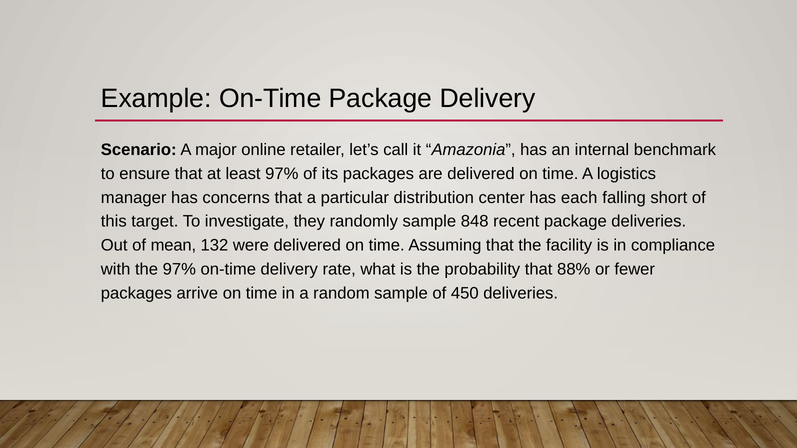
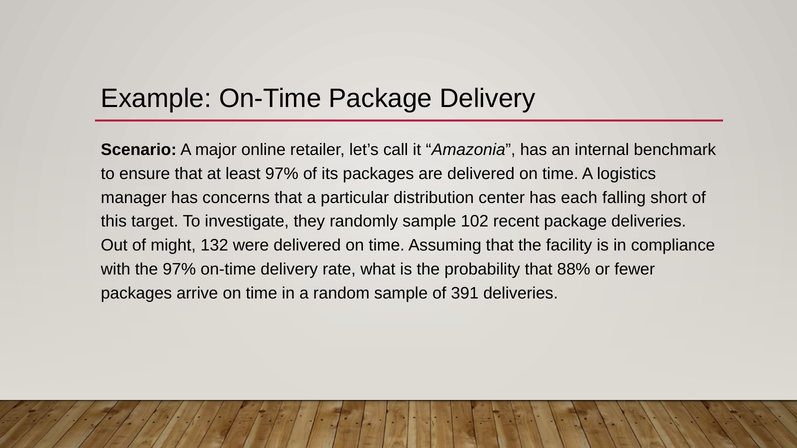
848: 848 -> 102 (475, 222)
mean: mean -> might (173, 245)
450: 450 -> 391 (465, 293)
